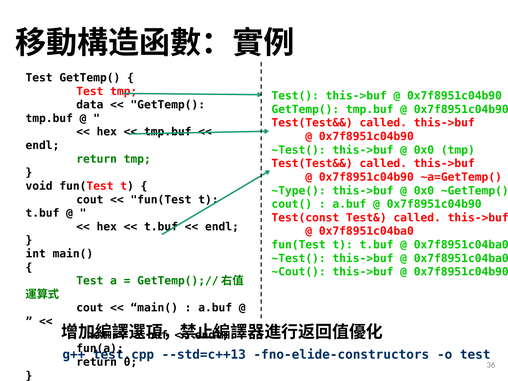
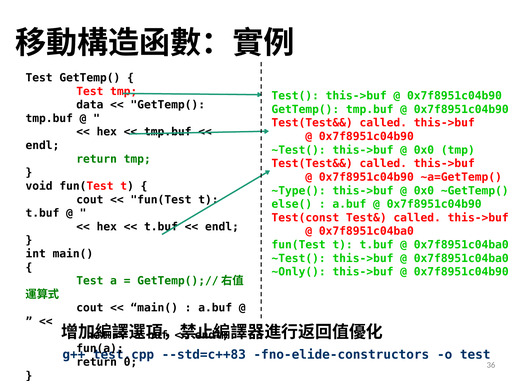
cout(: cout( -> else( (292, 204)
~Cout(: ~Cout( -> ~Only( (299, 272)
--std=c++13: --std=c++13 -> --std=c++83 (204, 355)
